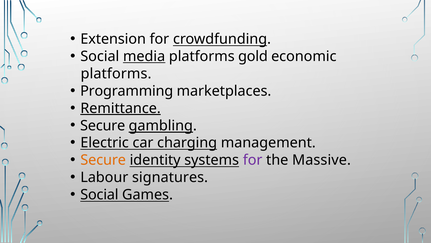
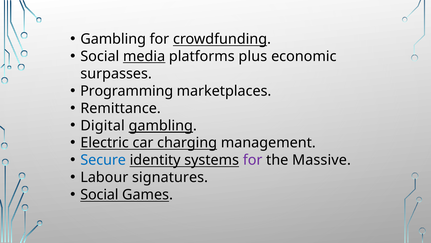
Extension: Extension -> Gambling (113, 39)
gold: gold -> plus (253, 56)
platforms: platforms -> surpasses (116, 74)
Remittance underline: present -> none (121, 108)
Secure: Secure -> Digital (103, 125)
Secure colour: orange -> blue (103, 160)
